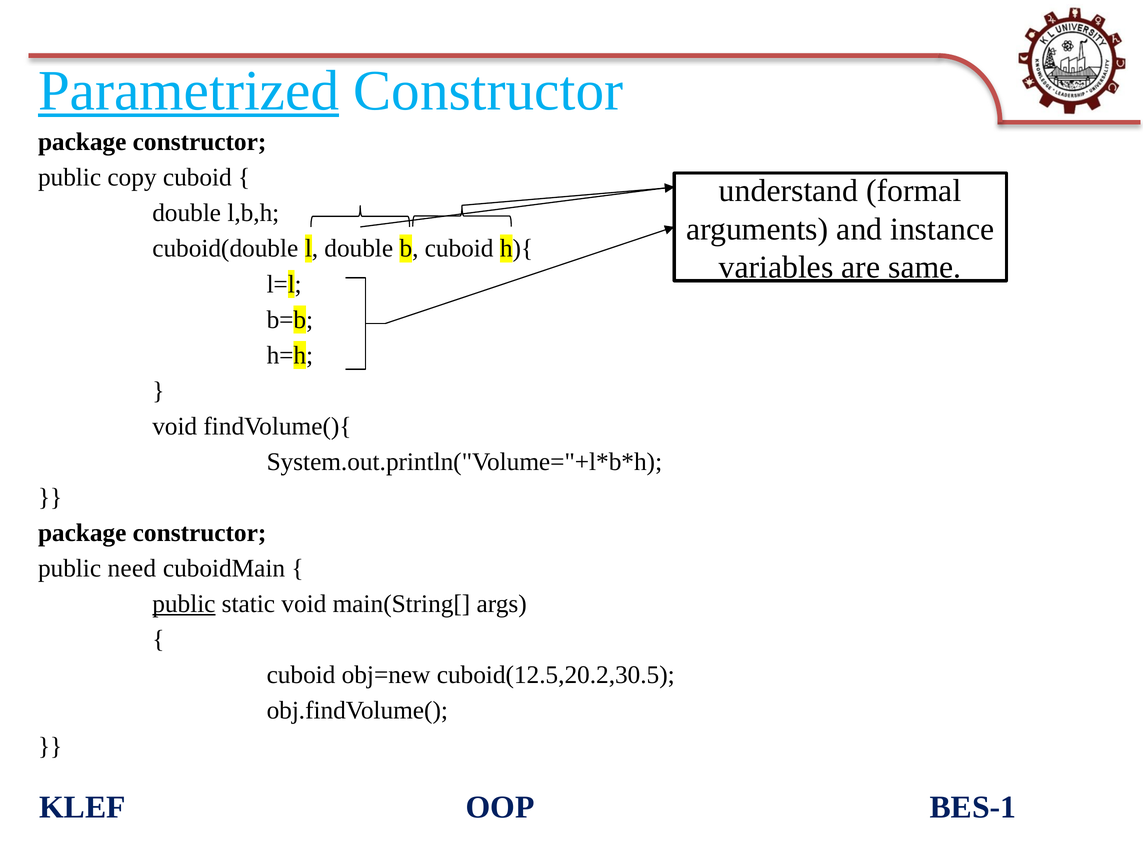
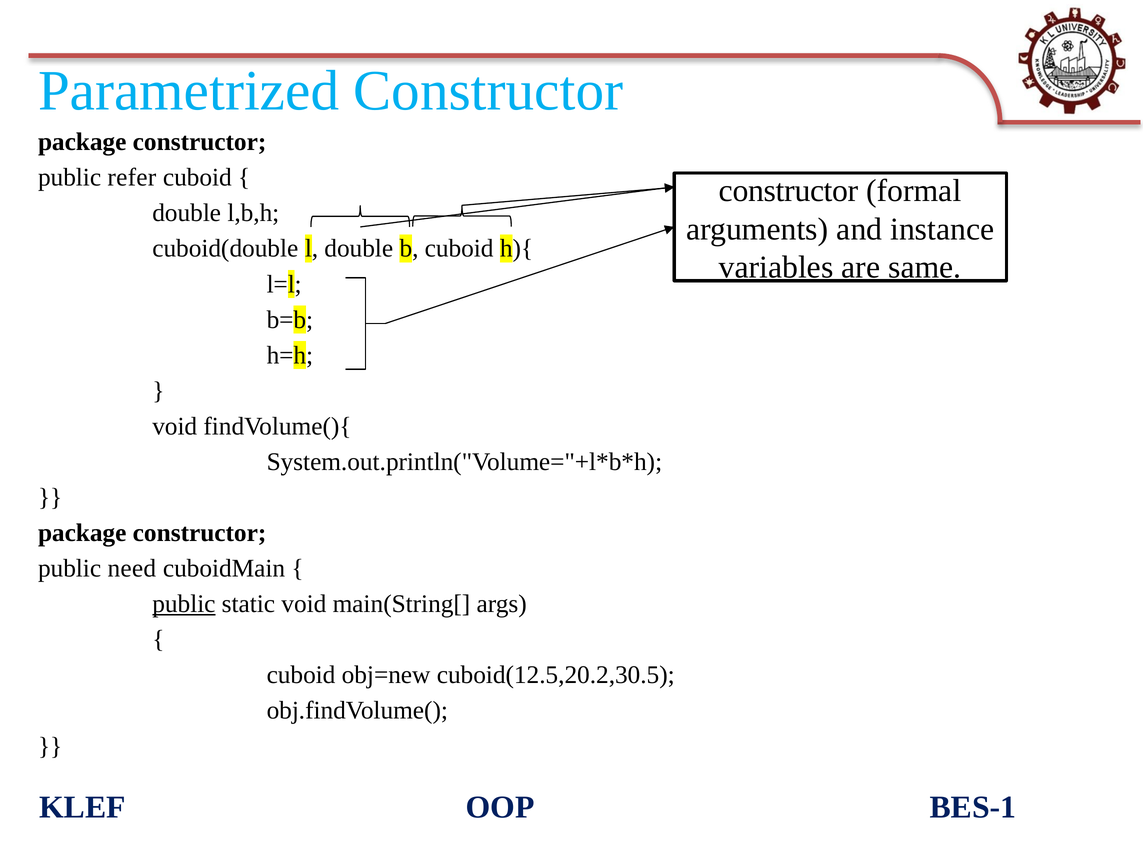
Parametrized underline: present -> none (189, 91)
copy: copy -> refer (132, 178)
understand: understand -> constructor (789, 191)
